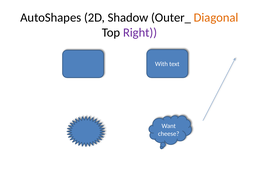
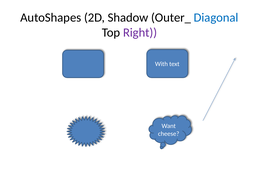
Diagonal colour: orange -> blue (216, 18)
